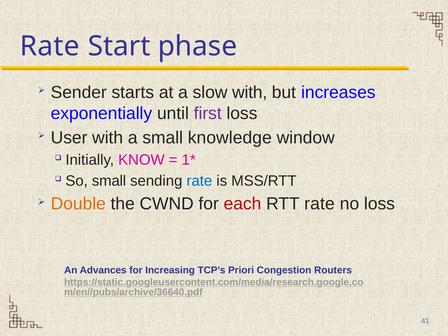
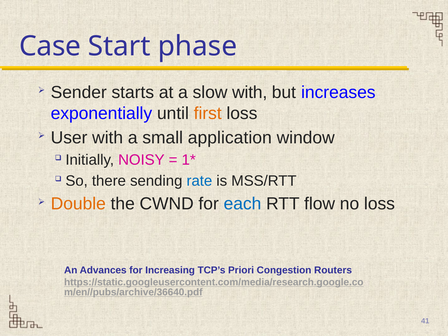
Rate: Rate -> Case (50, 46)
first colour: purple -> orange (208, 113)
knowledge: knowledge -> application (230, 138)
KNOW: KNOW -> NOISY (141, 160)
So small: small -> there (109, 181)
each colour: red -> blue (242, 204)
RTT rate: rate -> flow (320, 204)
